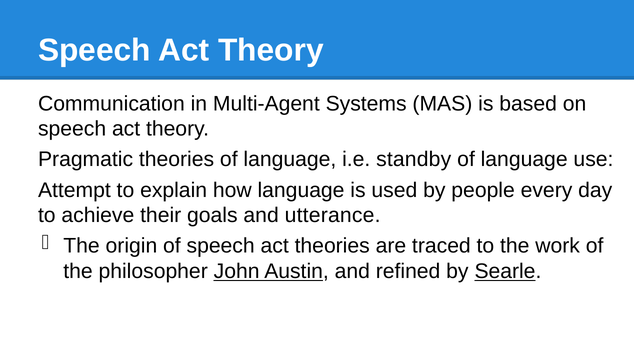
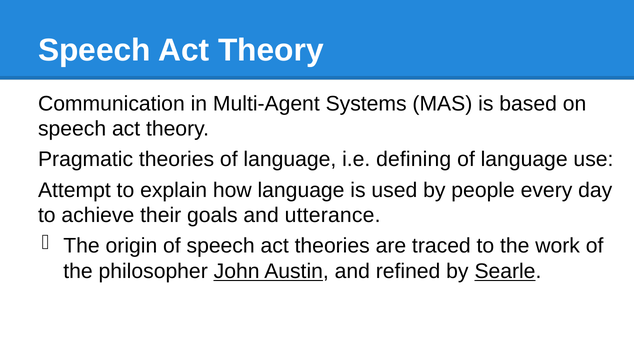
standby: standby -> defining (414, 160)
